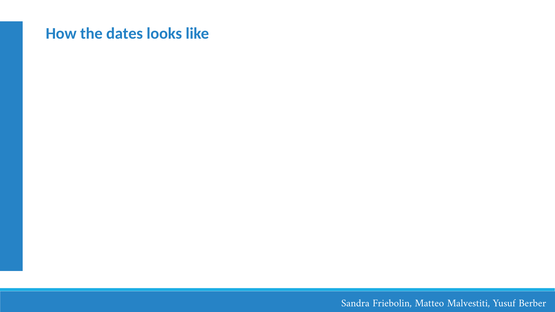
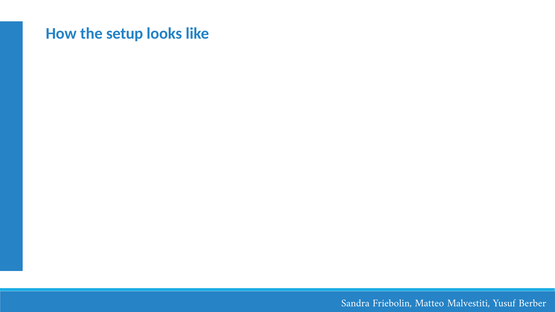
dates: dates -> setup (125, 34)
